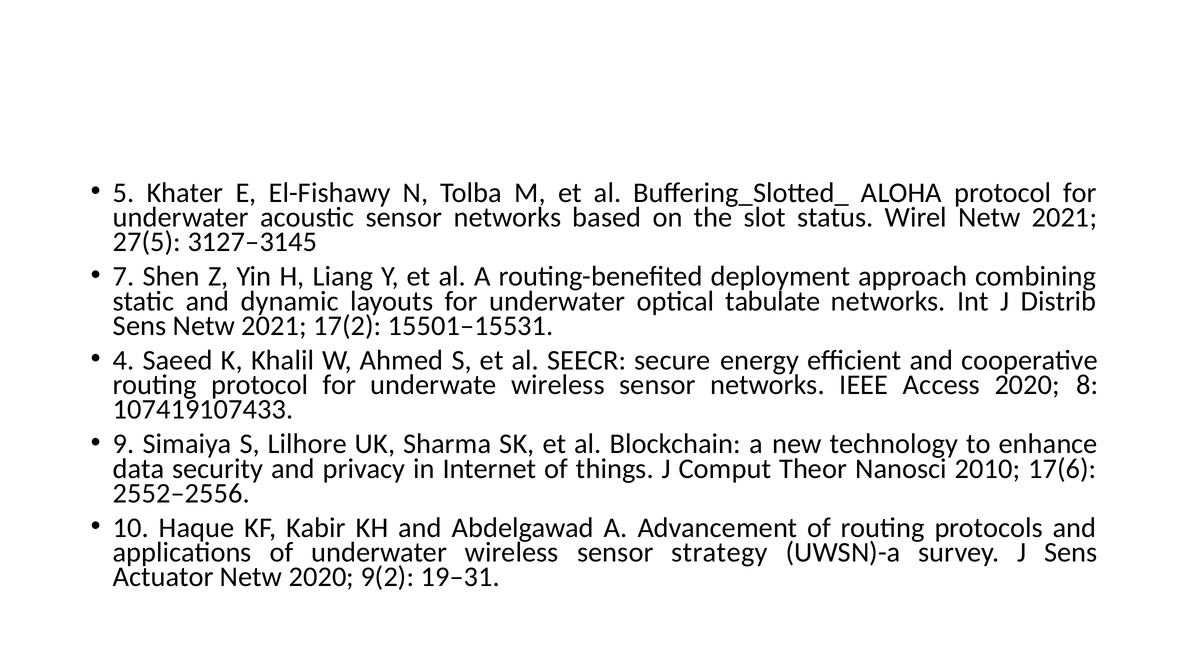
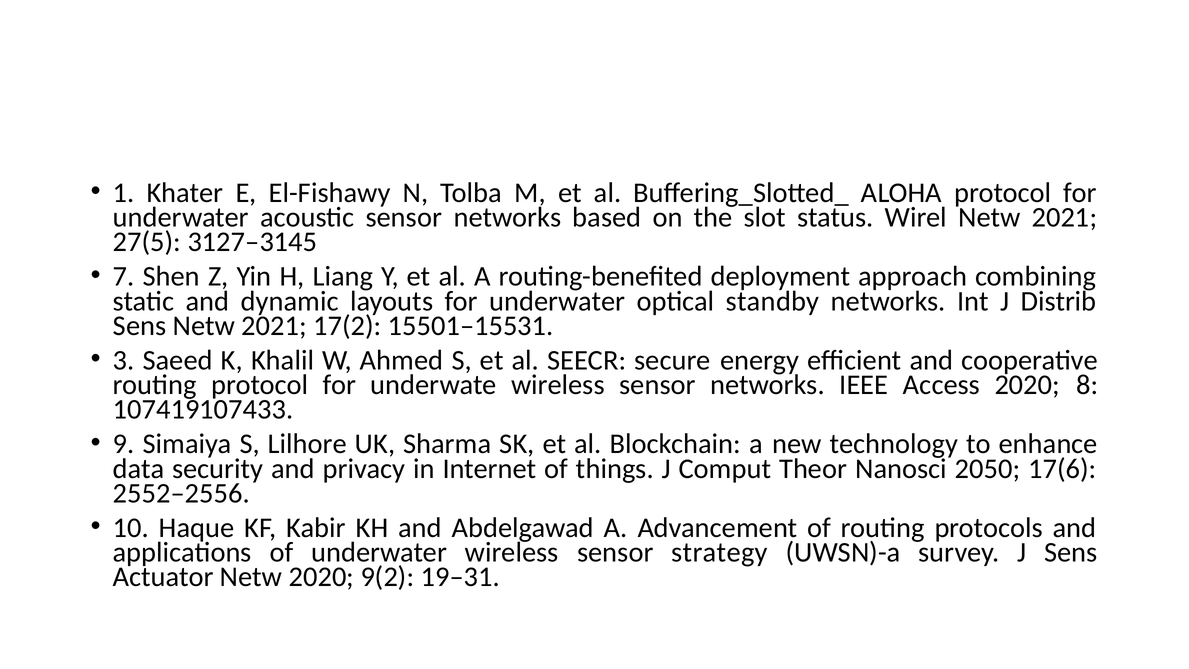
5: 5 -> 1 (124, 193)
tabulate: tabulate -> standby (773, 301)
4: 4 -> 3 (124, 360)
2010: 2010 -> 2050 (988, 469)
